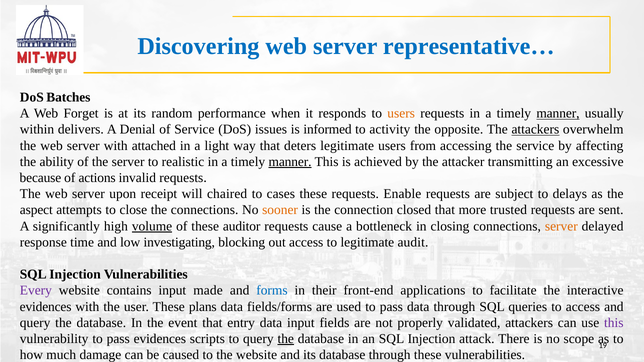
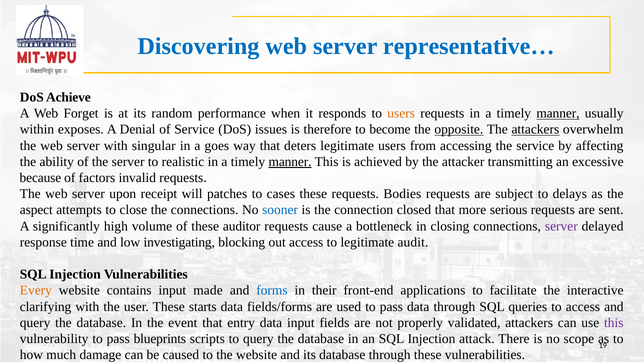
Batches: Batches -> Achieve (68, 97)
delivers: delivers -> exposes (81, 130)
informed: informed -> therefore (328, 130)
activity: activity -> become (390, 130)
opposite underline: none -> present (459, 130)
attached: attached -> singular (154, 146)
light: light -> goes (217, 146)
actions: actions -> factors (97, 178)
chaired: chaired -> patches (227, 194)
Enable: Enable -> Bodies (402, 194)
sooner colour: orange -> blue (280, 210)
trusted: trusted -> serious (509, 210)
volume underline: present -> none (152, 226)
server colour: orange -> purple (561, 226)
Every colour: purple -> orange (36, 291)
evidences: evidences -> clarifying (46, 307)
plans: plans -> starts (203, 307)
pass evidences: evidences -> blueprints (160, 339)
the underline: present -> none (286, 339)
